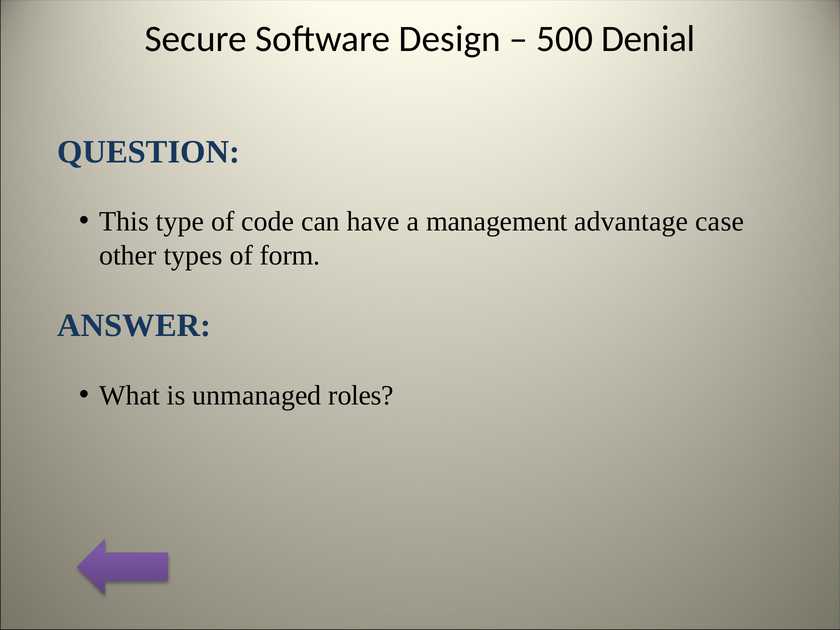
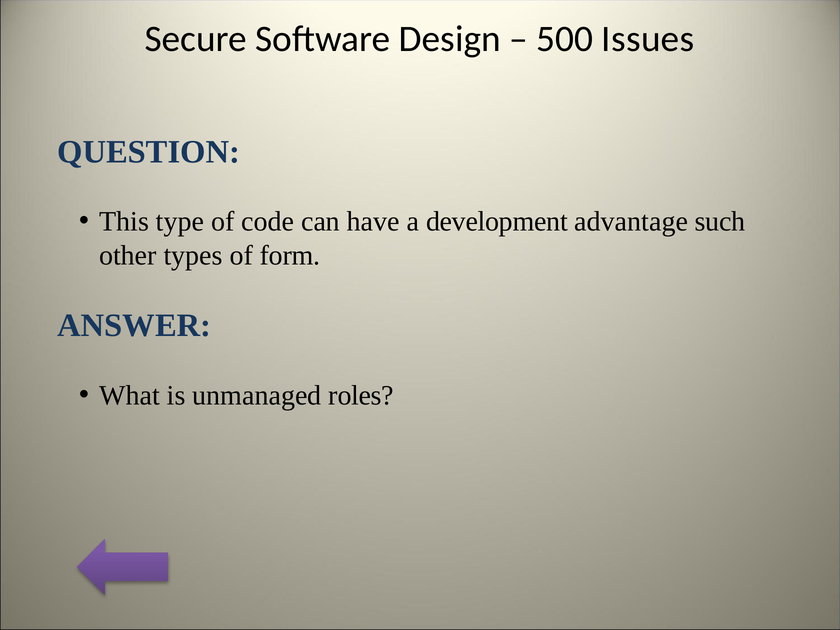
Denial: Denial -> Issues (648, 39)
management: management -> development (497, 222)
case: case -> such (720, 222)
